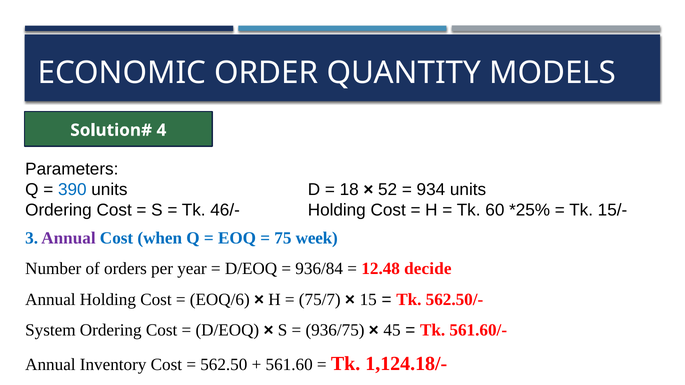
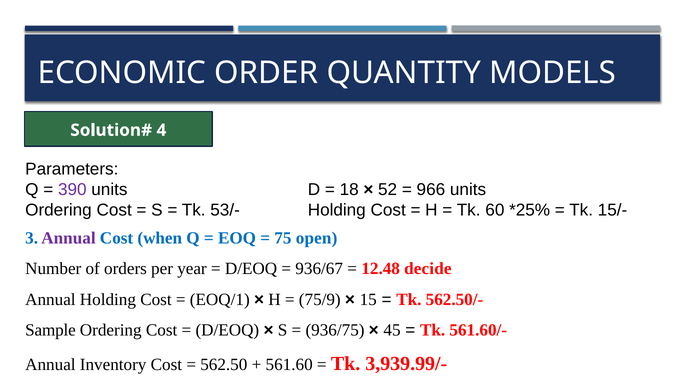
390 colour: blue -> purple (72, 190)
934: 934 -> 966 (431, 190)
46/-: 46/- -> 53/- (225, 210)
week: week -> open (317, 238)
936/84: 936/84 -> 936/67 (319, 269)
EOQ/6: EOQ/6 -> EOQ/1 (220, 300)
75/7: 75/7 -> 75/9 (320, 300)
System: System -> Sample (50, 331)
1,124.18/-: 1,124.18/- -> 3,939.99/- (406, 364)
